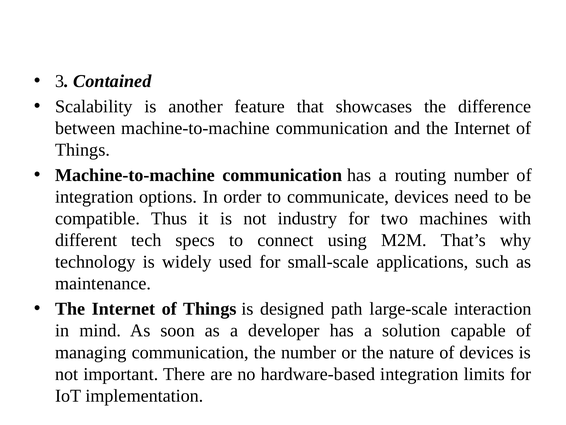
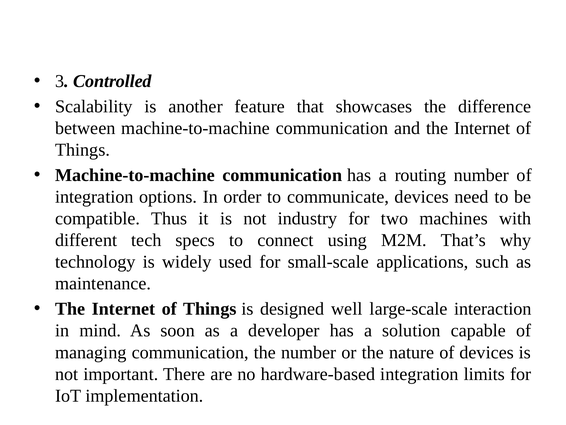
Contained: Contained -> Controlled (112, 81)
path: path -> well (347, 309)
